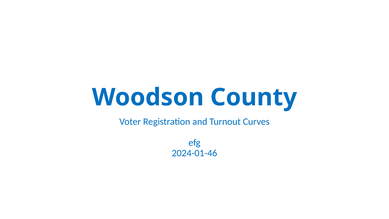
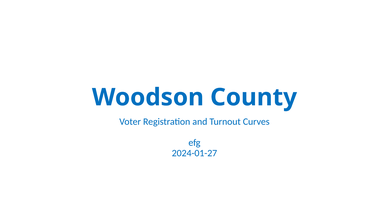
2024-01-46: 2024-01-46 -> 2024-01-27 (194, 153)
